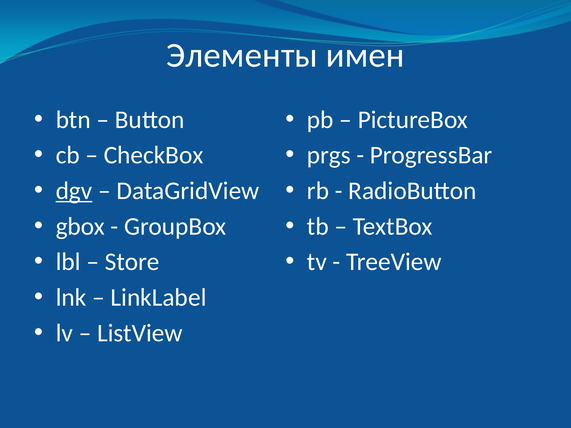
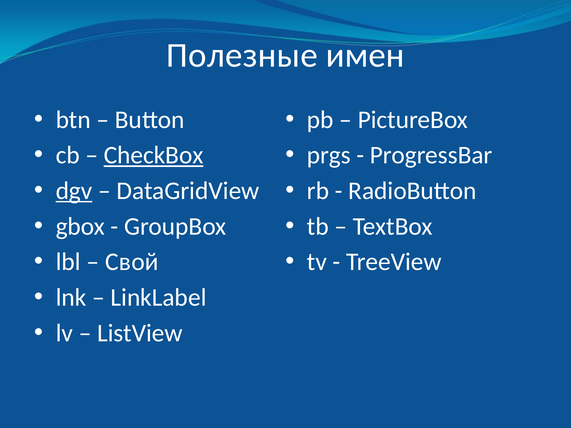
Элементы: Элементы -> Полезные (242, 55)
CheckBox underline: none -> present (154, 155)
Store: Store -> Свой (132, 262)
